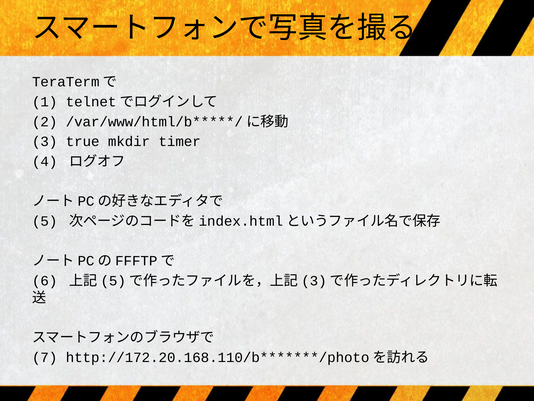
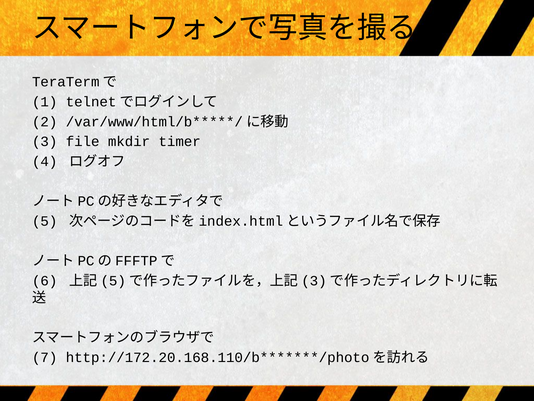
true: true -> file (83, 141)
